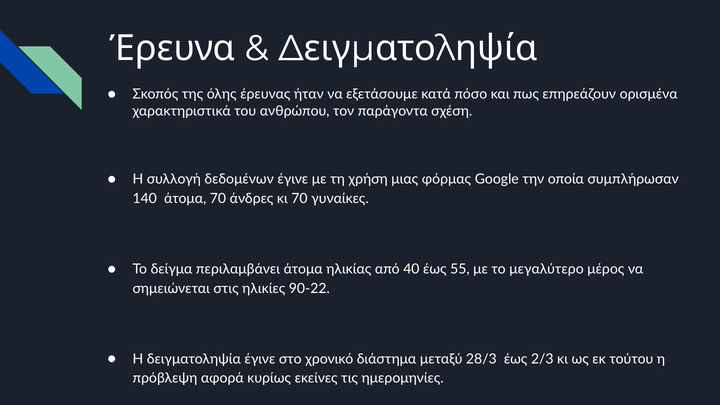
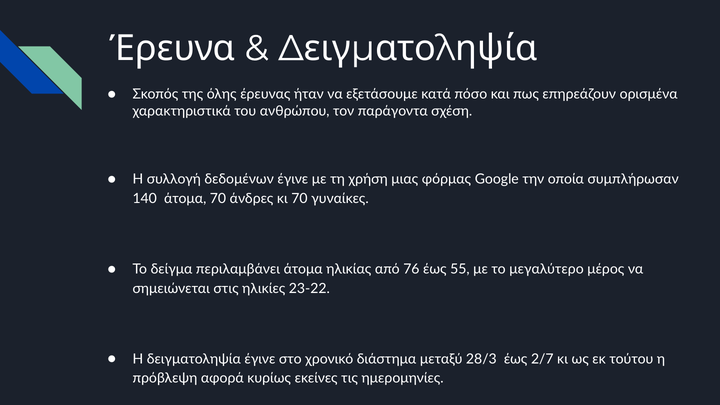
40: 40 -> 76 (411, 269)
90-22: 90-22 -> 23-22 (309, 288)
2/3: 2/3 -> 2/7 (542, 359)
